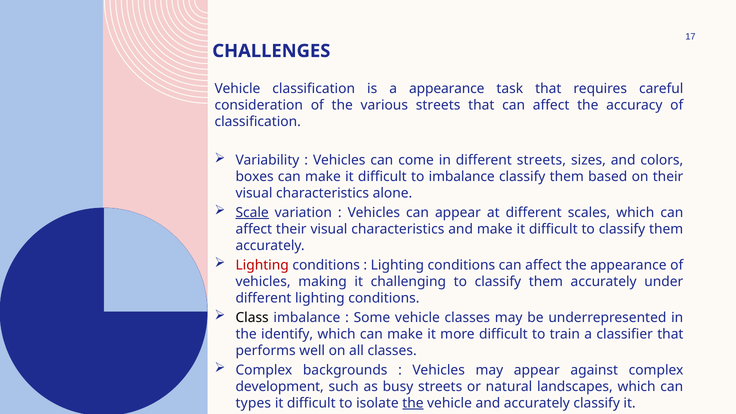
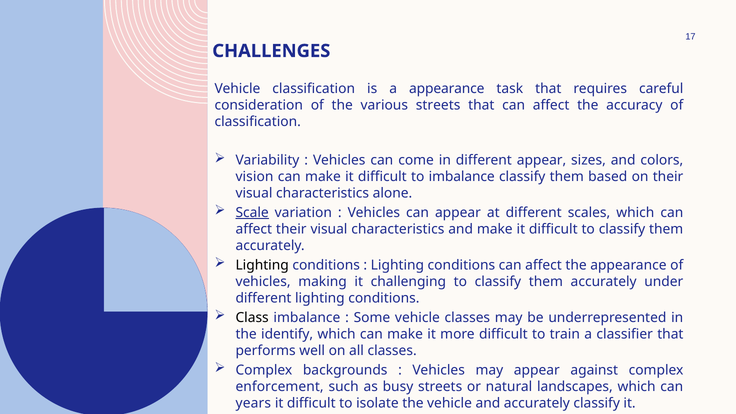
different streets: streets -> appear (542, 160)
boxes: boxes -> vision (254, 177)
Lighting colour: red -> black (262, 265)
development: development -> enforcement (280, 387)
types: types -> years (253, 403)
the underline: present -> none (413, 403)
